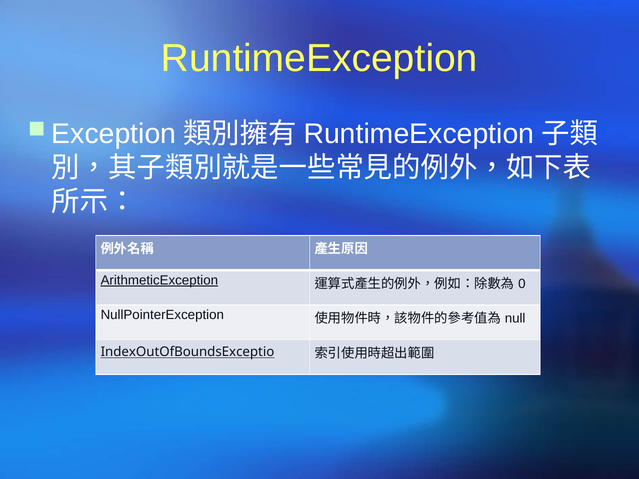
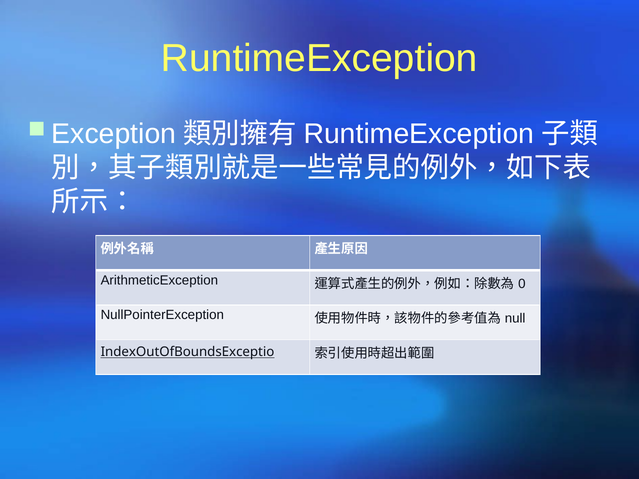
ArithmeticException underline: present -> none (159, 280)
